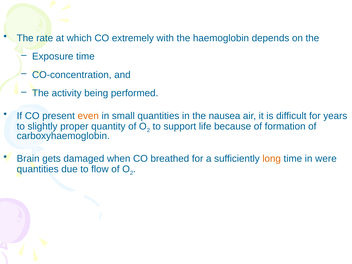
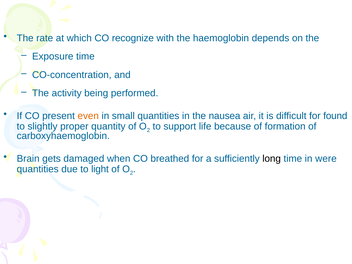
extremely: extremely -> recognize (133, 38)
years: years -> found (335, 116)
long colour: orange -> black (272, 159)
flow: flow -> light (100, 169)
